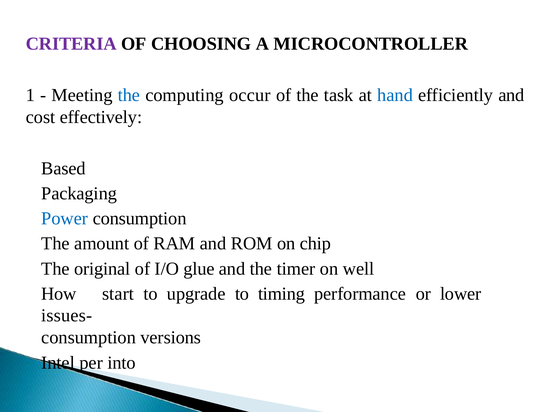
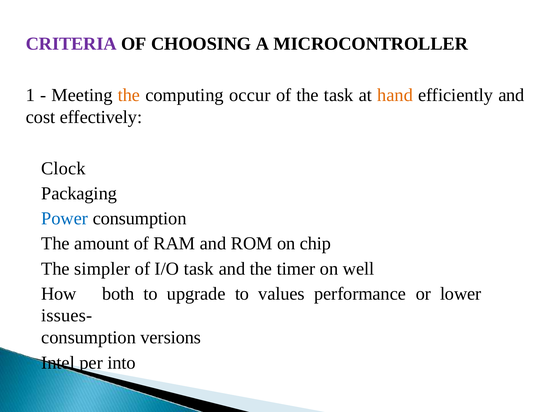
the colour: blue -> orange (129, 95)
hand colour: blue -> orange (395, 95)
Based: Based -> Clock (63, 169)
original: original -> simpler (102, 269)
I/O glue: glue -> task (199, 269)
start: start -> both (118, 294)
timing: timing -> values (281, 294)
